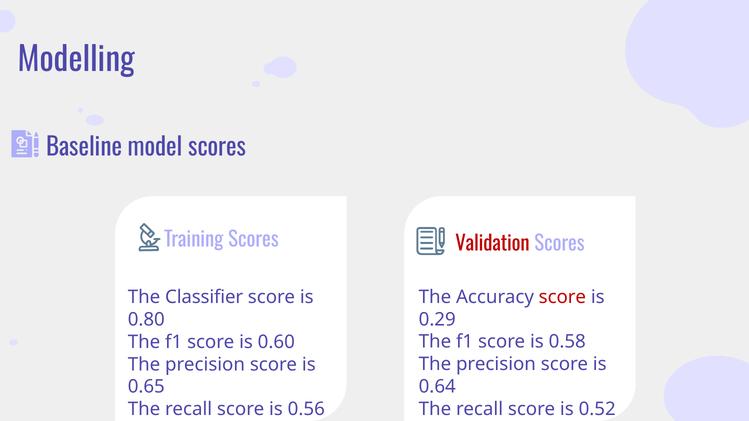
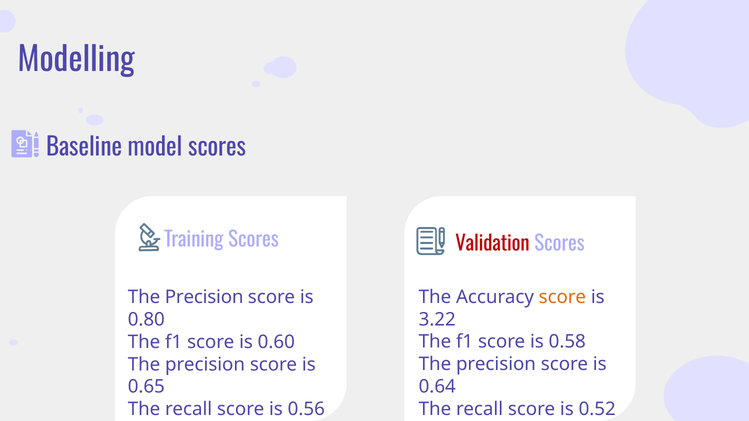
score colour: red -> orange (562, 297)
Classifier: Classifier -> Precision (204, 297)
0.29: 0.29 -> 3.22 (437, 320)
